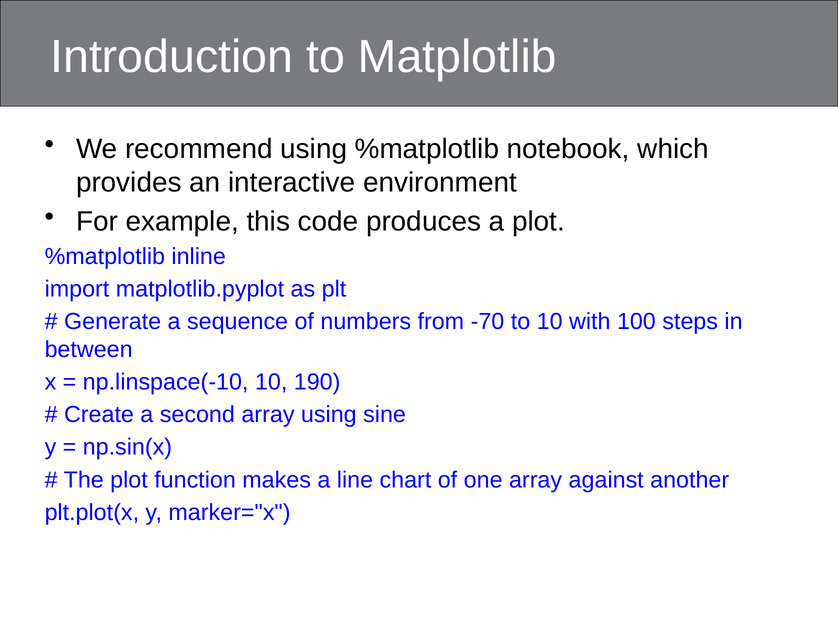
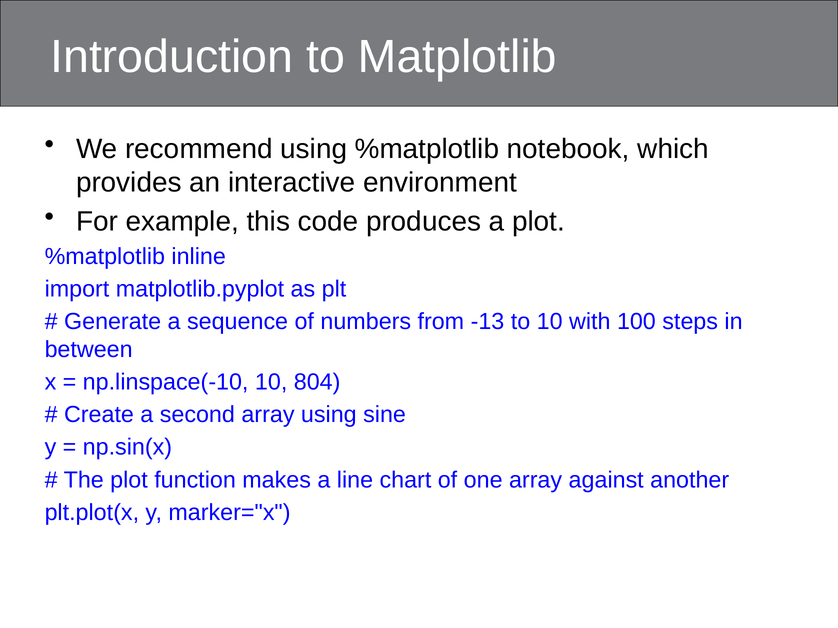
-70: -70 -> -13 (488, 322)
190: 190 -> 804 (317, 382)
